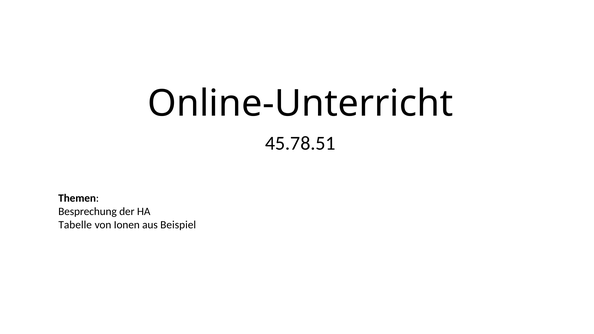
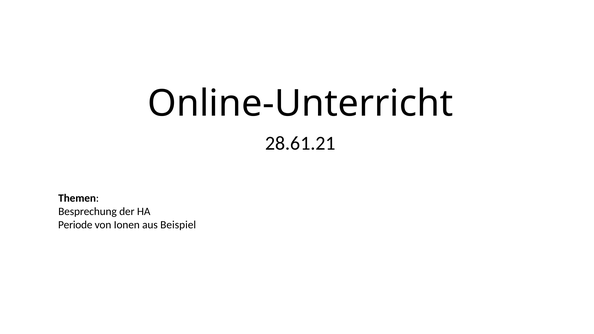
45.78.51: 45.78.51 -> 28.61.21 (300, 143)
Tabelle: Tabelle -> Periode (75, 225)
